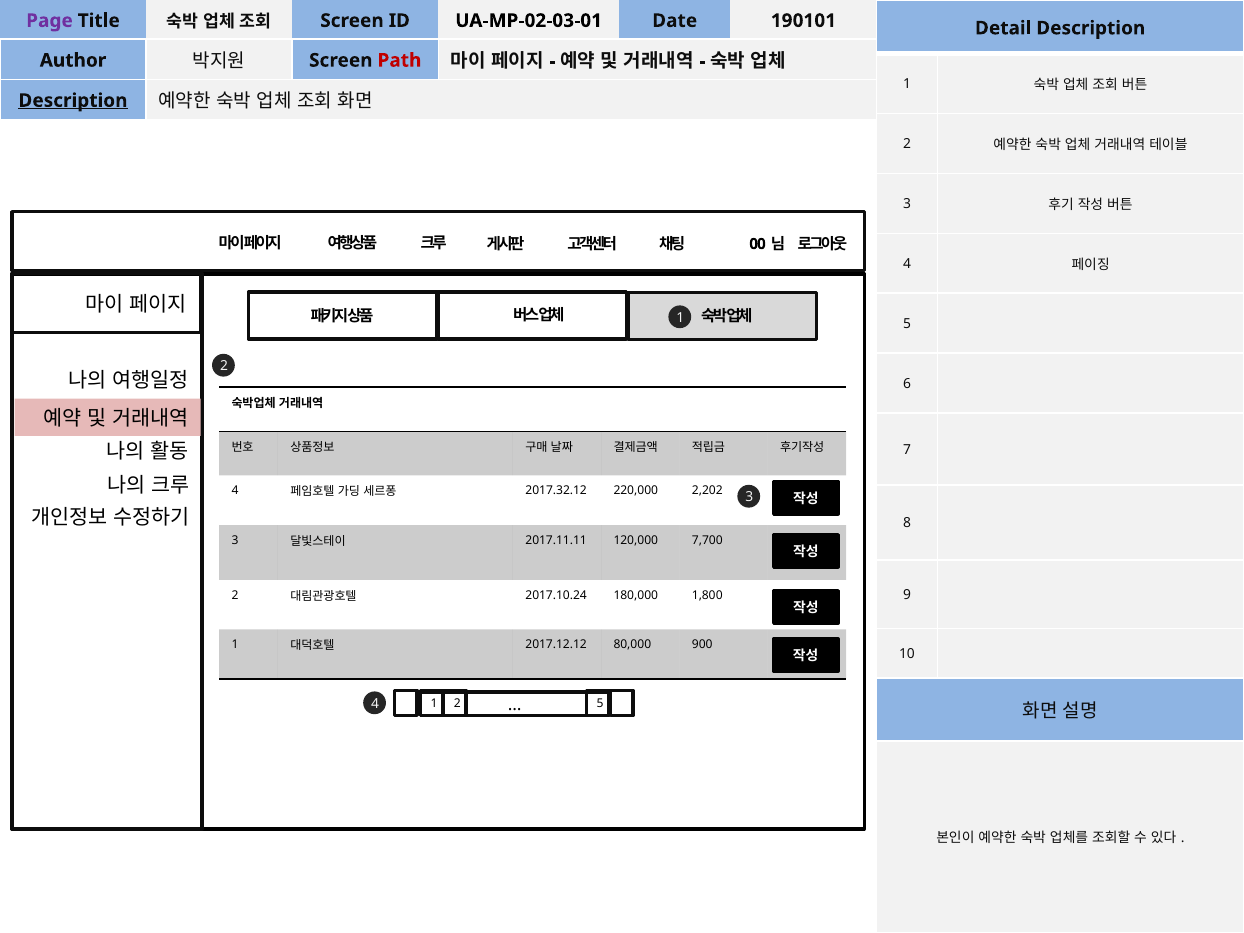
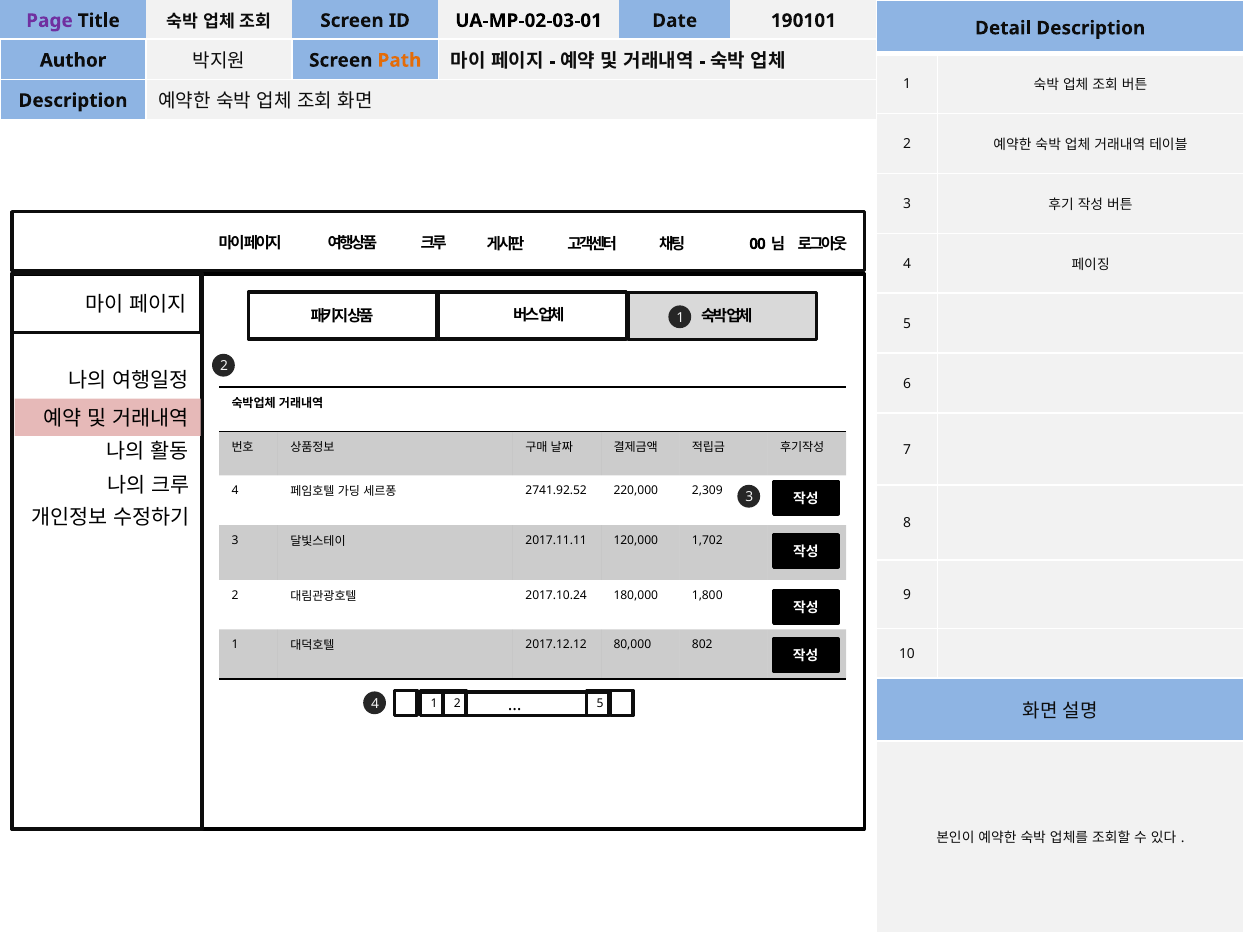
Path colour: red -> orange (400, 60)
Description underline: present -> none (73, 101)
2017.32.12: 2017.32.12 -> 2741.92.52 (556, 491)
2,202: 2,202 -> 2,309 (707, 491)
7,700: 7,700 -> 1,702 (707, 540)
900: 900 -> 802 (702, 644)
